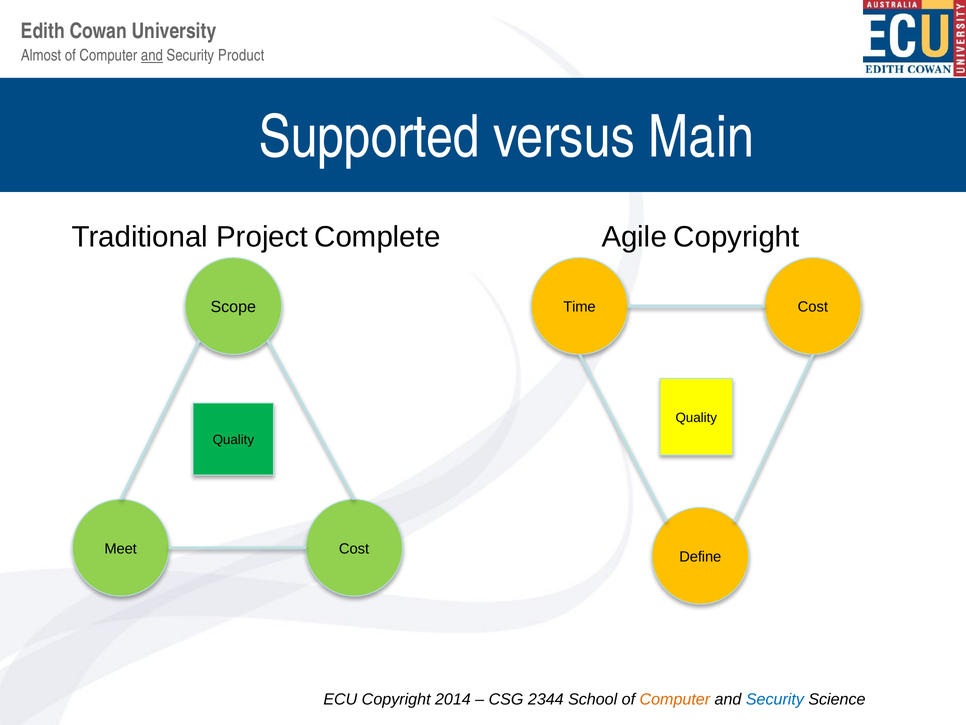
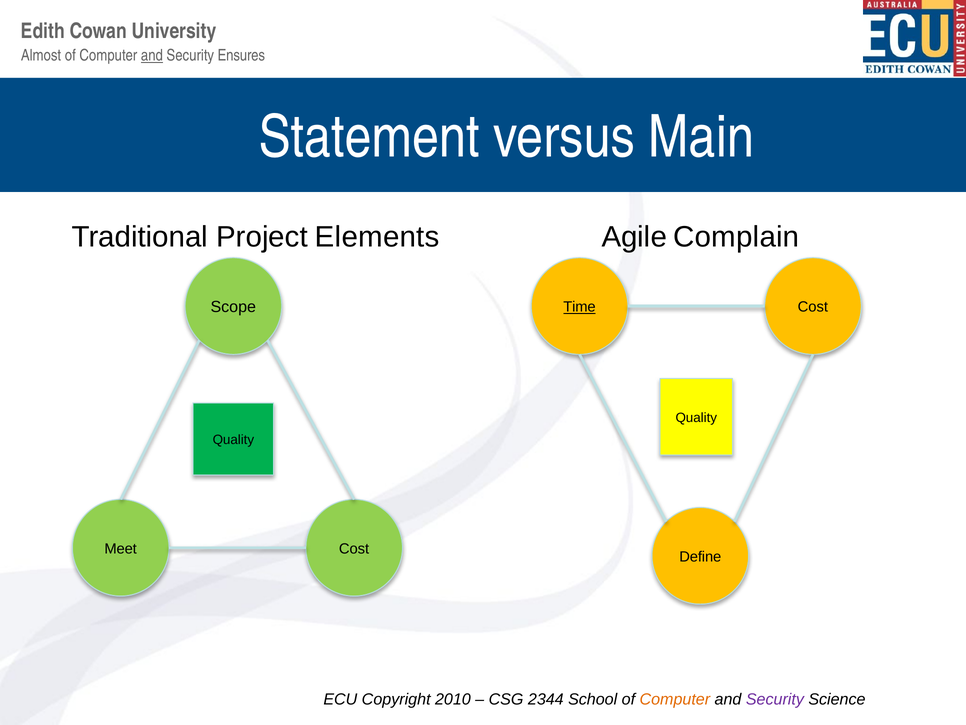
Product: Product -> Ensures (241, 55)
Supported: Supported -> Statement (369, 137)
Complete: Complete -> Elements (377, 237)
Agile Copyright: Copyright -> Complain (736, 237)
Time underline: none -> present (579, 307)
2014: 2014 -> 2010 (453, 699)
Security colour: blue -> purple (775, 699)
